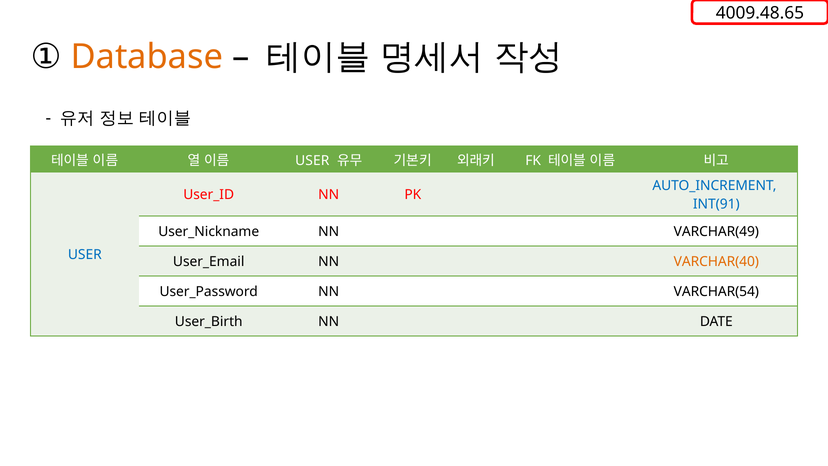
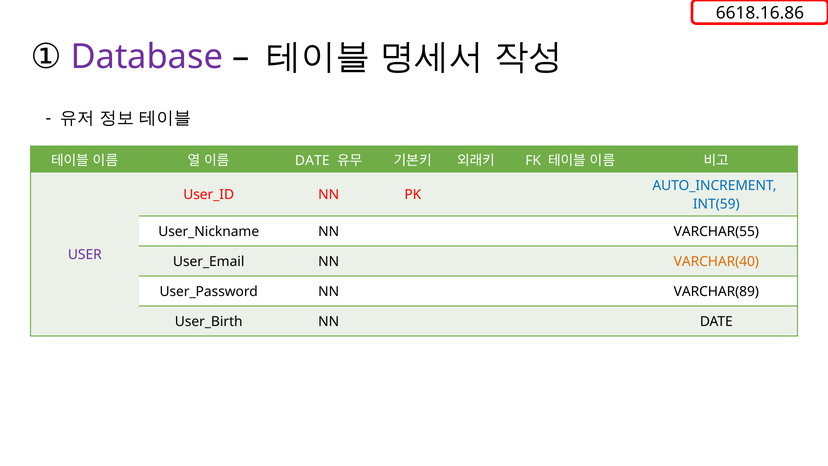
4009.48.65: 4009.48.65 -> 6618.16.86 (760, 13)
Database colour: orange -> purple (147, 57)
USER: USER -> DATE (312, 160)
INT(91: INT(91 -> INT(59 (716, 204)
VARCHAR(49: VARCHAR(49 -> VARCHAR(55 (716, 232)
USER colour: blue -> purple (85, 255)
VARCHAR(54: VARCHAR(54 -> VARCHAR(89 (716, 292)
